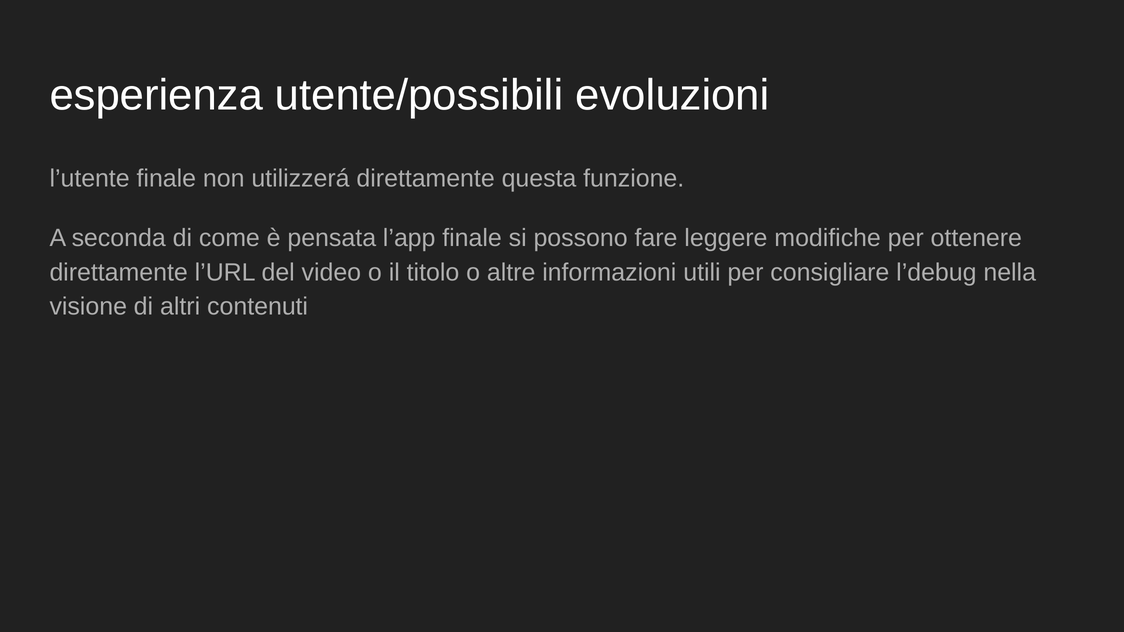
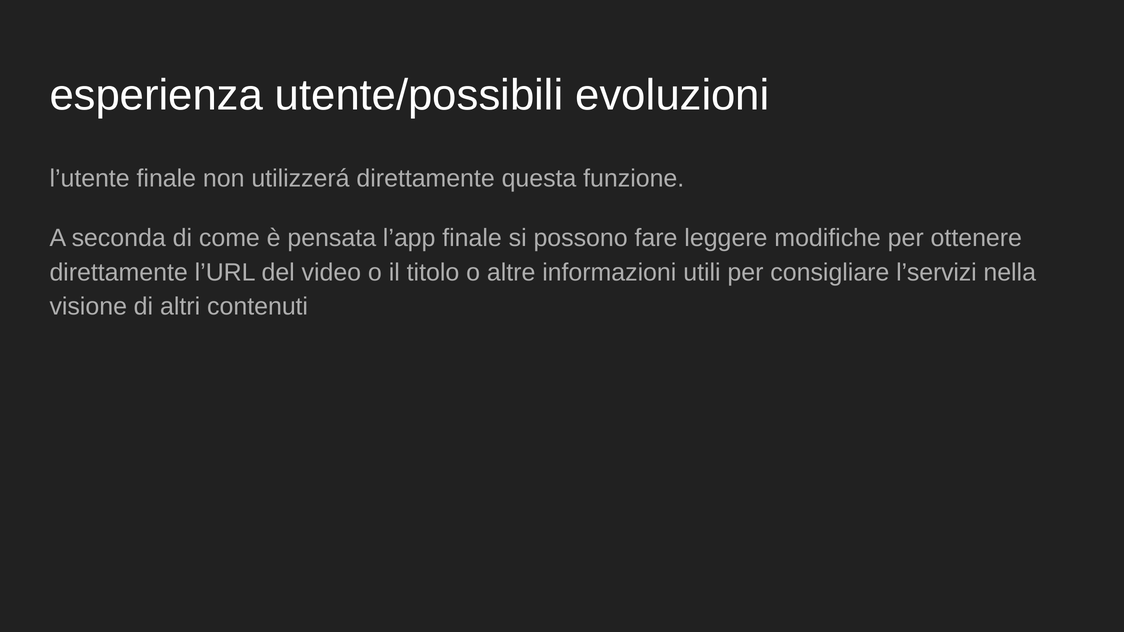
l’debug: l’debug -> l’servizi (936, 272)
